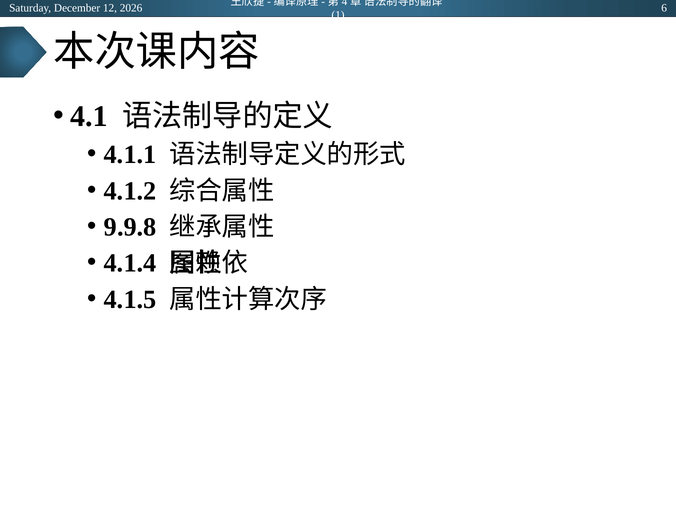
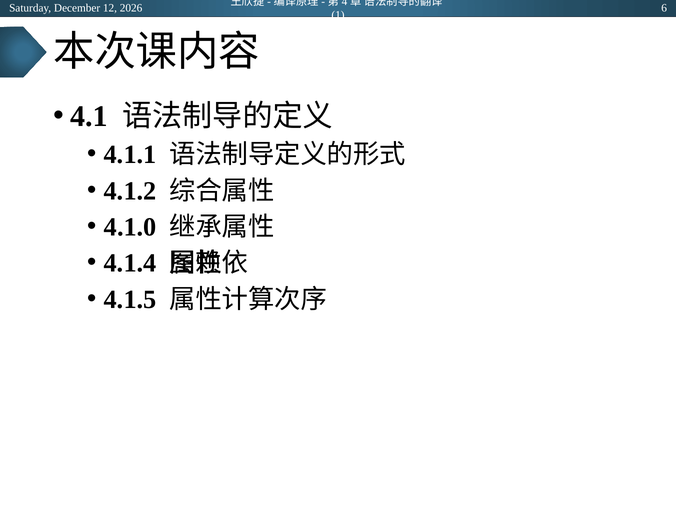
9.9.8: 9.9.8 -> 4.1.0 (130, 227)
